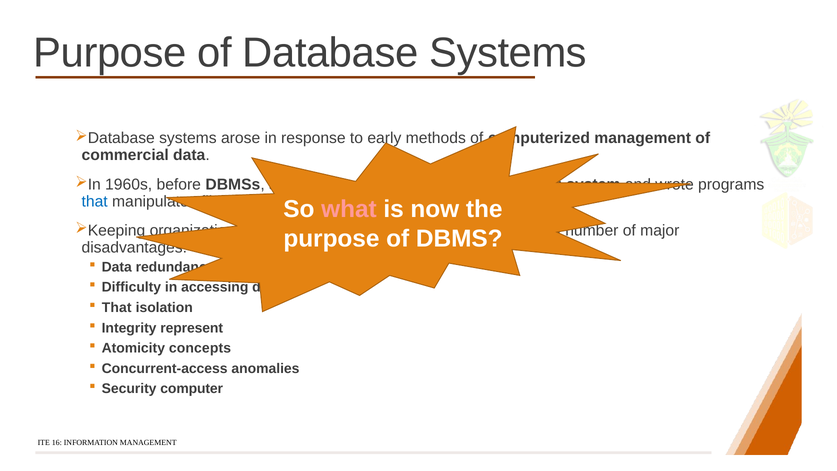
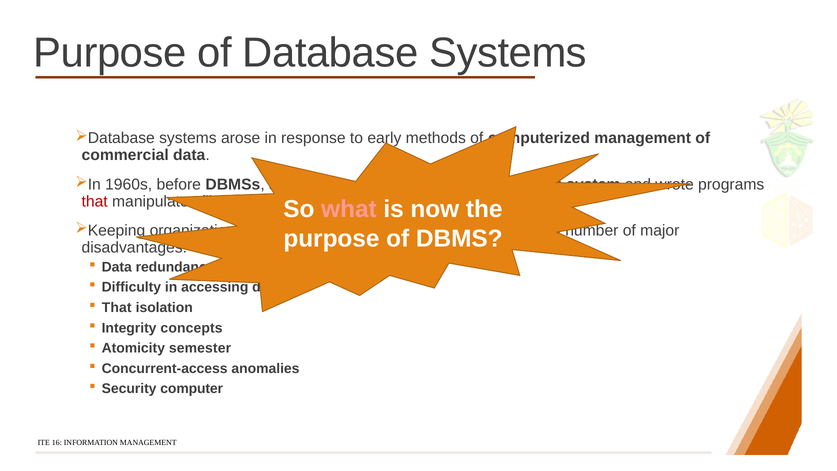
that colour: blue -> red (95, 201)
represent: represent -> concepts (192, 328)
concepts: concepts -> semester (200, 348)
